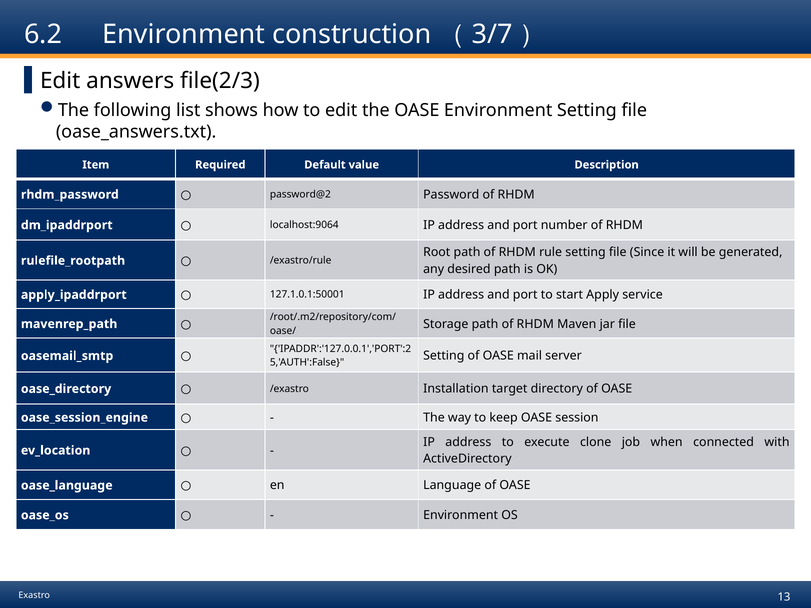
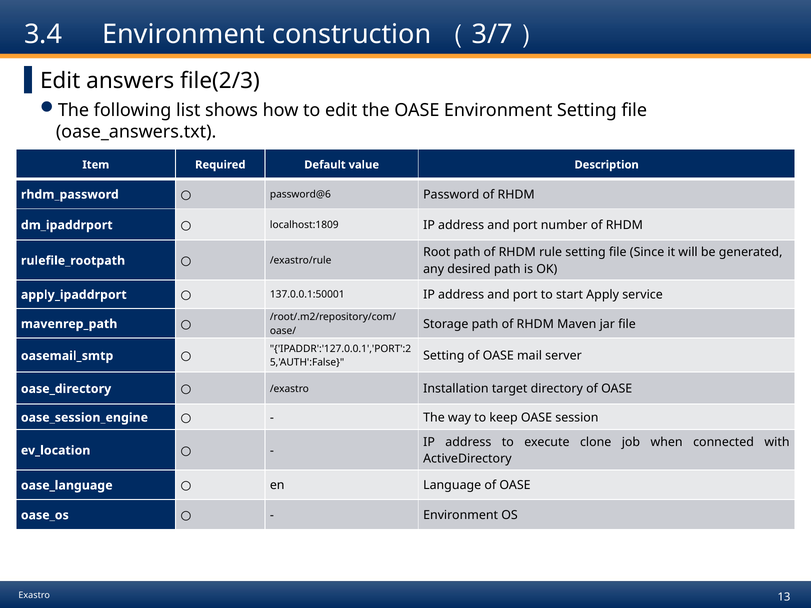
6.2: 6.2 -> 3.4 (43, 34)
password@2: password@2 -> password@6 (300, 195)
localhost:9064: localhost:9064 -> localhost:1809 (304, 225)
127.1.0.1:50001: 127.1.0.1:50001 -> 137.0.0.1:50001 (307, 295)
